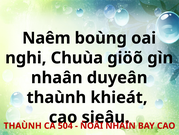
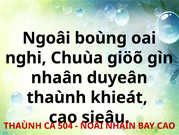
Naêm: Naêm -> Ngoâi (46, 38)
